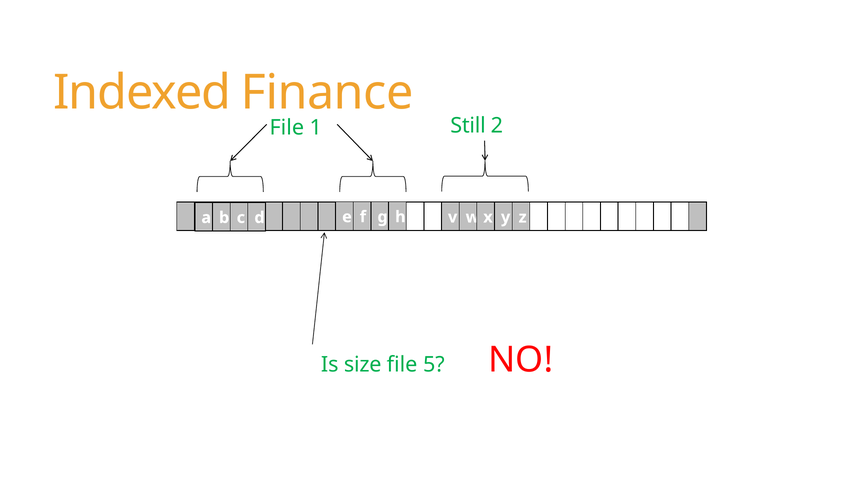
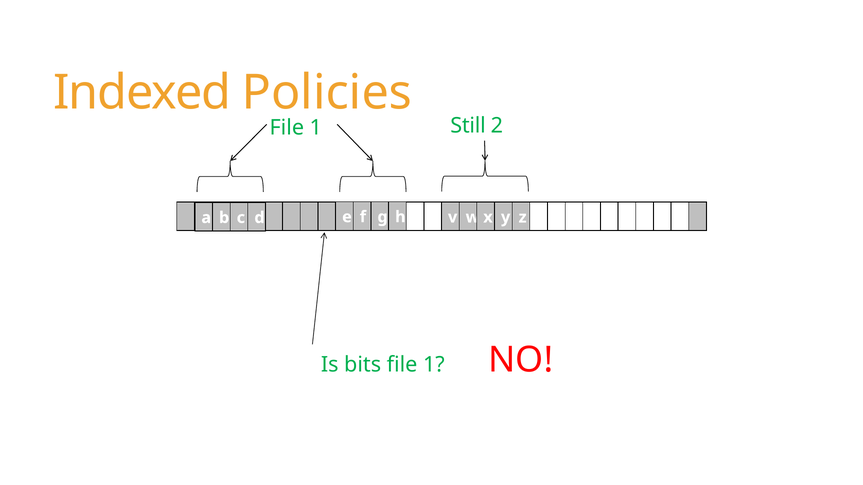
Finance: Finance -> Policies (327, 93)
size: size -> bits (363, 365)
5: 5 -> 1 (434, 365)
